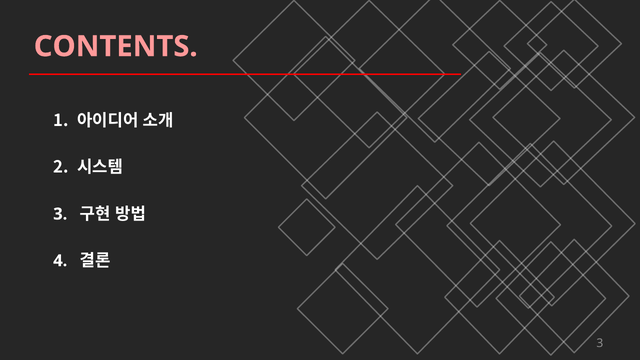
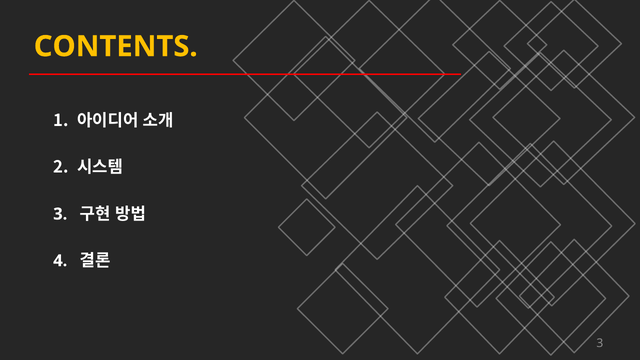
CONTENTS colour: pink -> yellow (116, 46)
